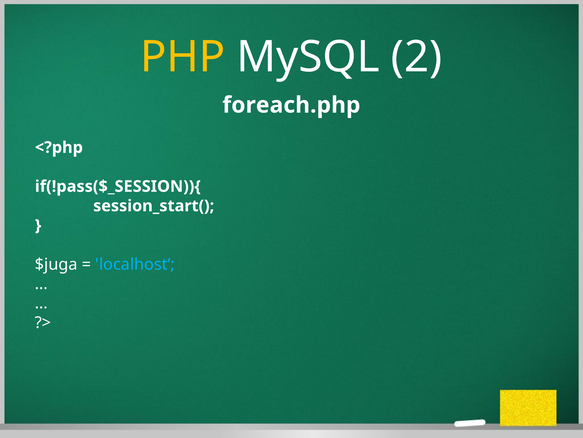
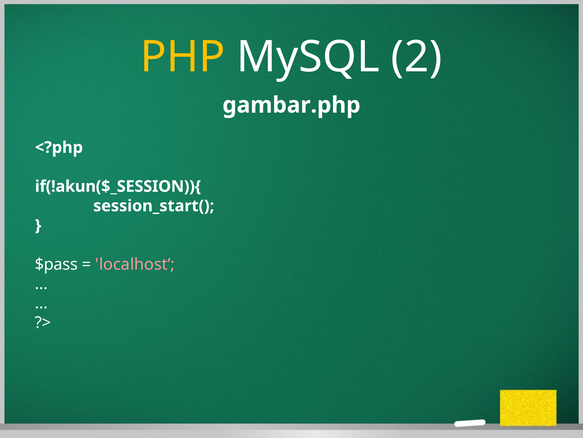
foreach.php: foreach.php -> gambar.php (291, 105)
if(!pass($_SESSION)){: if(!pass($_SESSION)){ -> if(!akun($_SESSION)){ (118, 186)
$juga: $juga -> $pass (56, 264)
localhost colour: light blue -> pink (135, 264)
